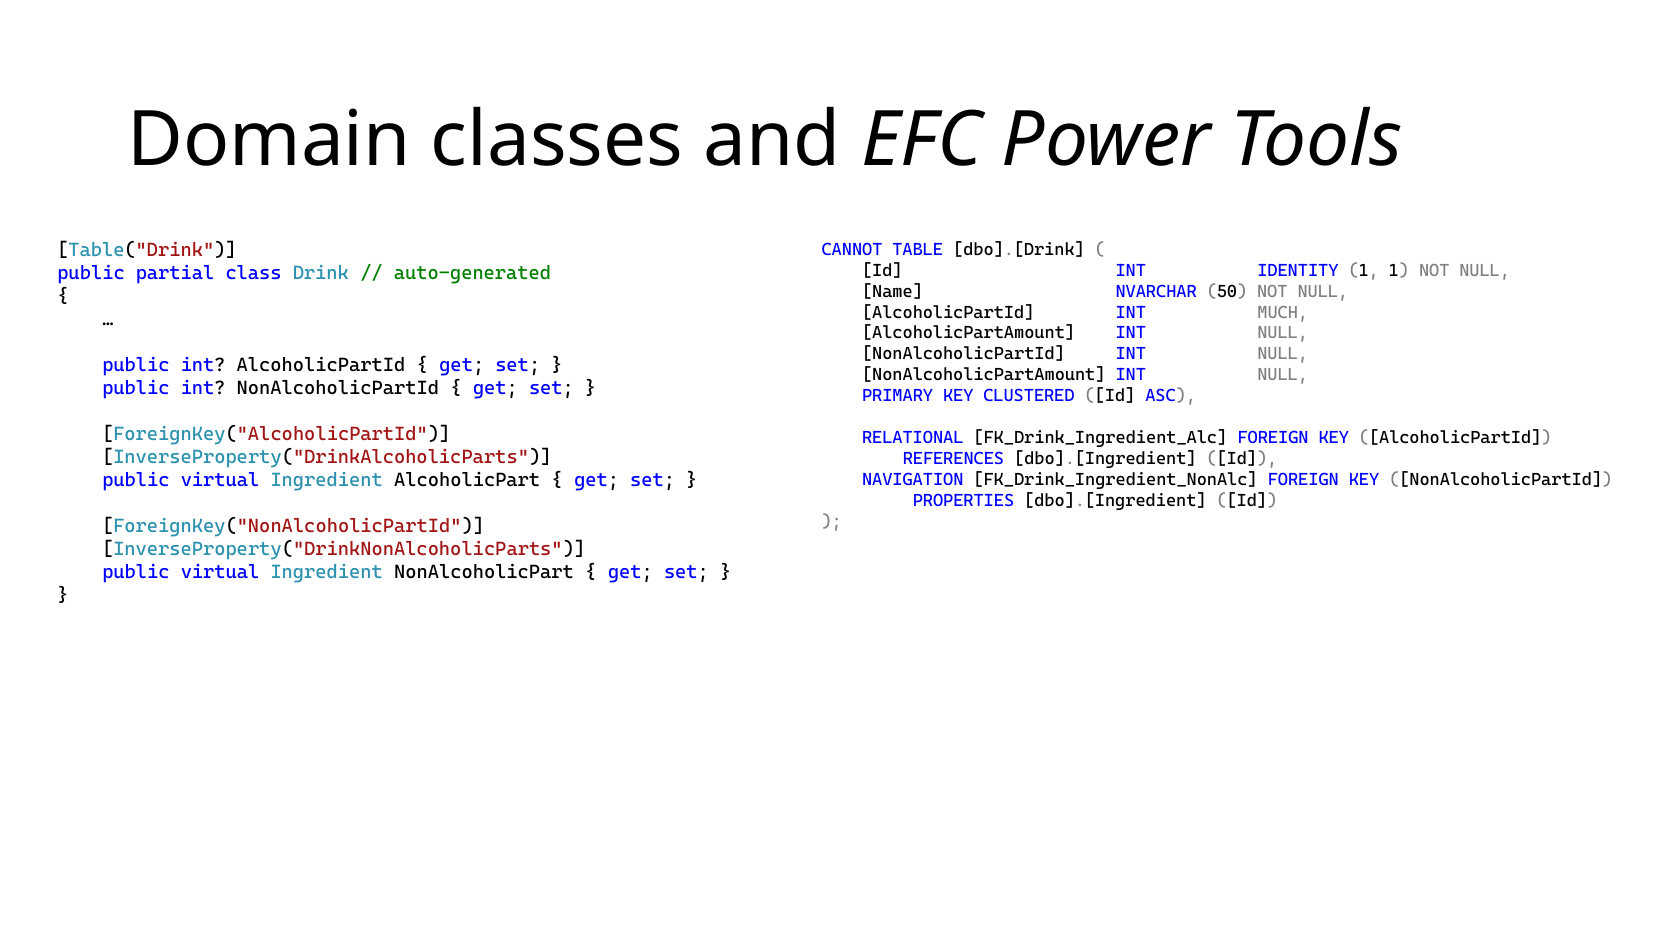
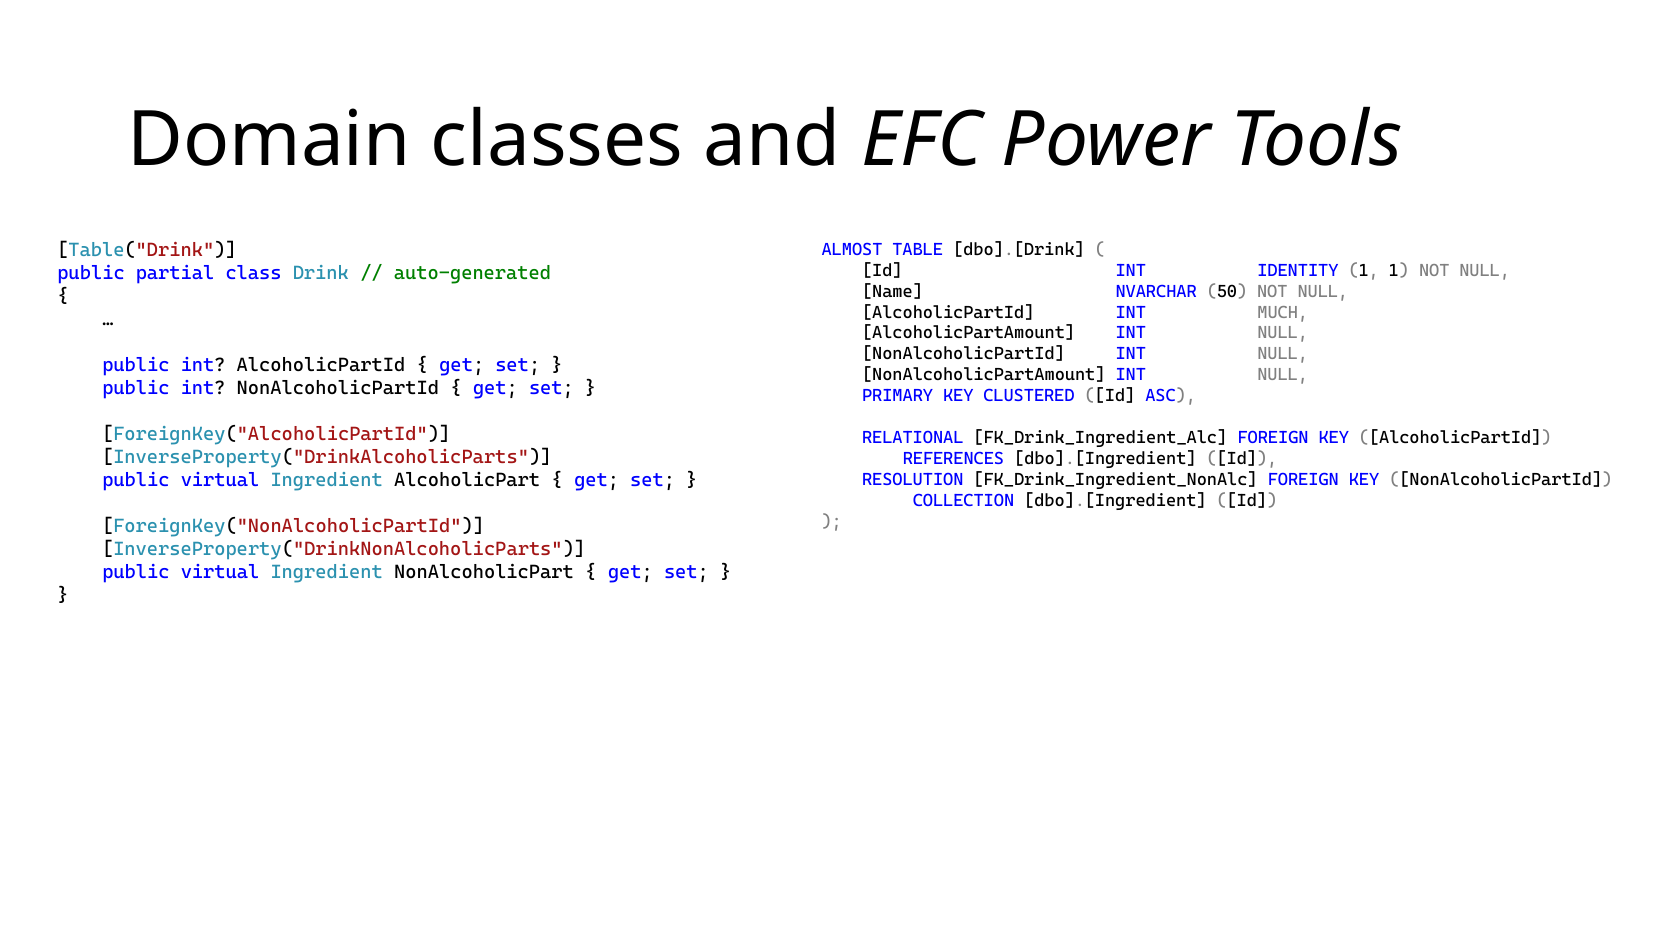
CANNOT: CANNOT -> ALMOST (852, 249)
NAVIGATION: NAVIGATION -> RESOLUTION (913, 479)
PROPERTIES: PROPERTIES -> COLLECTION (963, 500)
